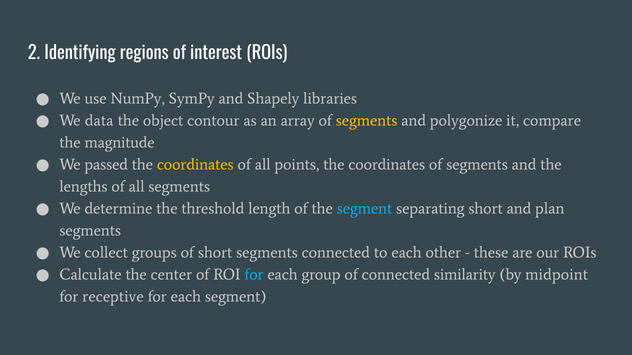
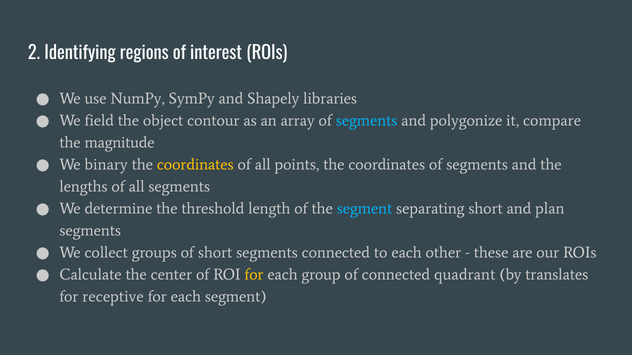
data: data -> field (99, 121)
segments colour: yellow -> light blue (367, 121)
passed: passed -> binary (106, 165)
for colour: light blue -> yellow (254, 275)
similarity: similarity -> quadrant (465, 275)
midpoint: midpoint -> translates (557, 275)
